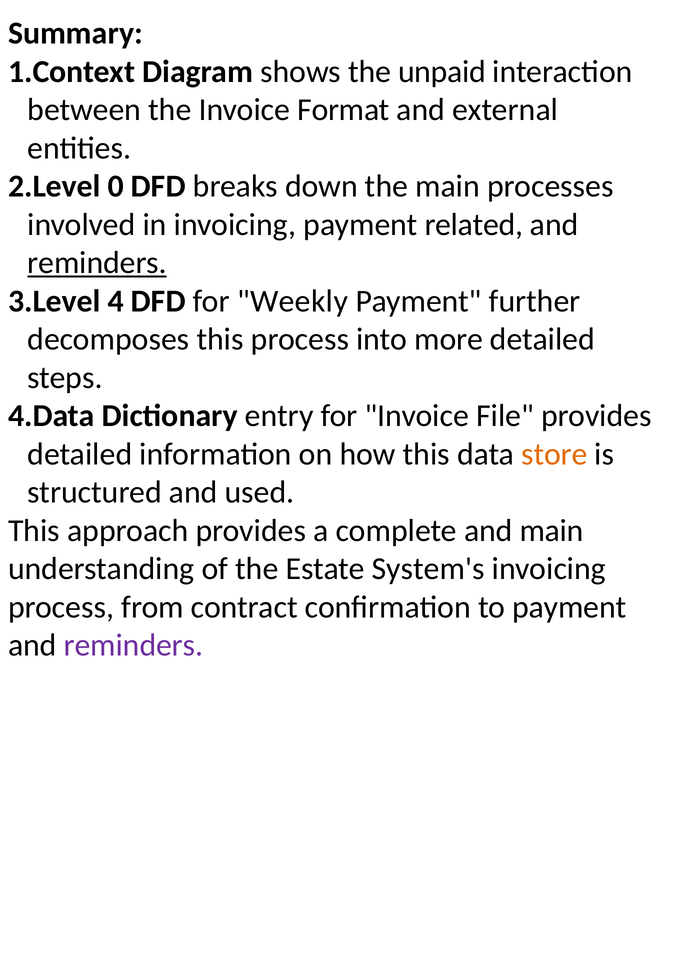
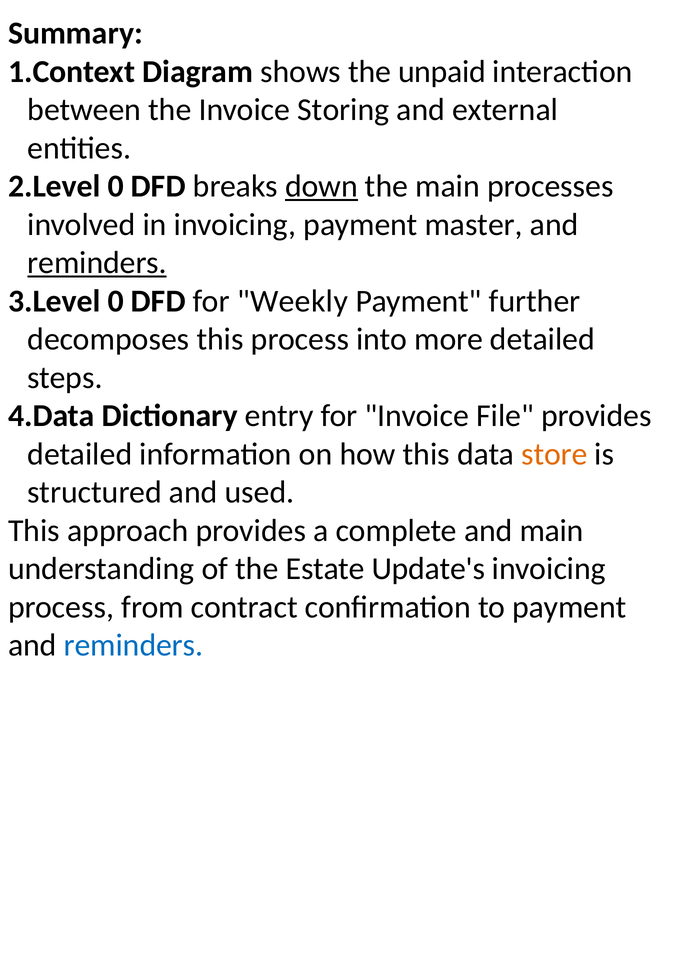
Format: Format -> Storing (343, 110)
down underline: none -> present (321, 186)
related: related -> master (474, 225)
4: 4 -> 0 (116, 301)
System's: System's -> Update's (428, 569)
reminders colour: purple -> blue (134, 645)
